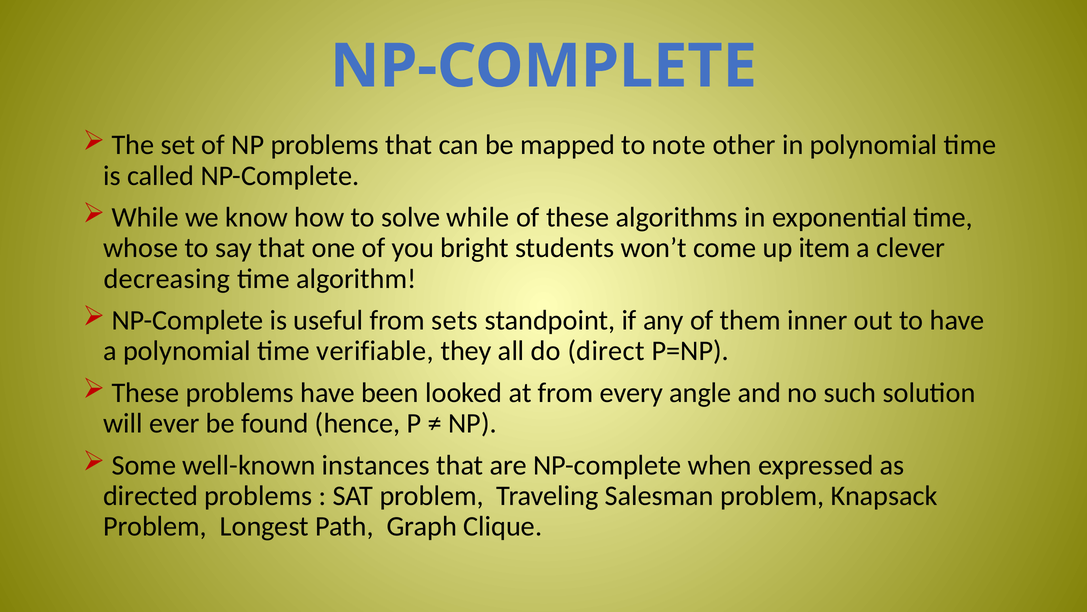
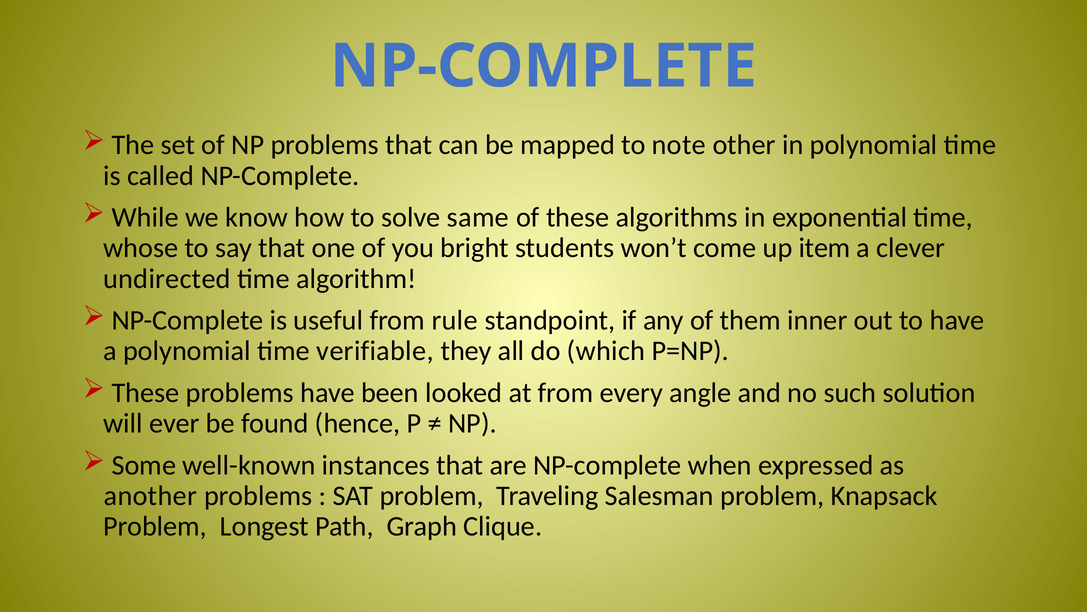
solve while: while -> same (478, 217)
decreasing: decreasing -> undirected (167, 278)
sets: sets -> rule (455, 320)
direct: direct -> which (606, 351)
directed: directed -> another (150, 496)
